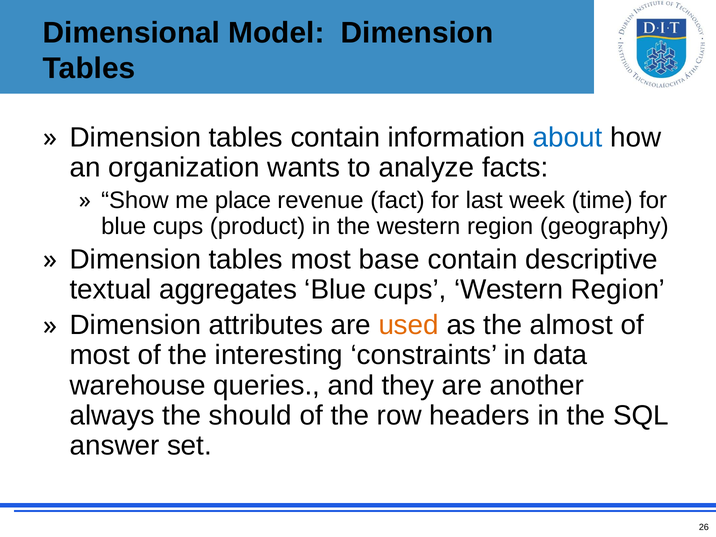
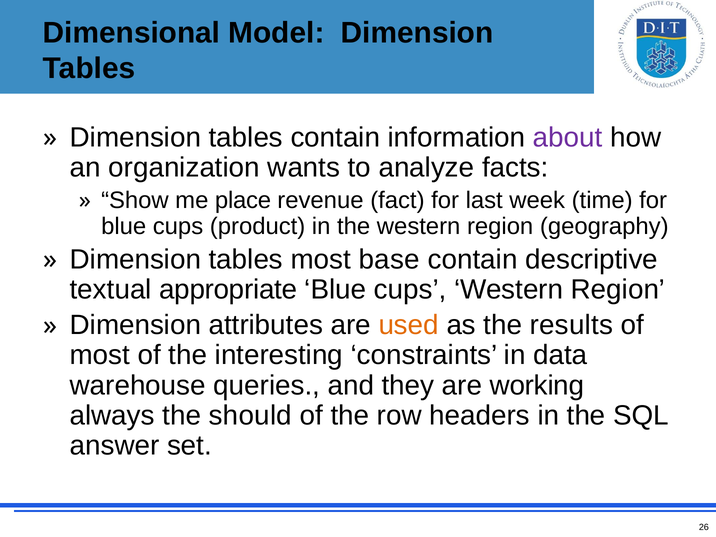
about colour: blue -> purple (568, 138)
aggregates: aggregates -> appropriate (228, 290)
almost: almost -> results (571, 325)
another: another -> working (537, 385)
